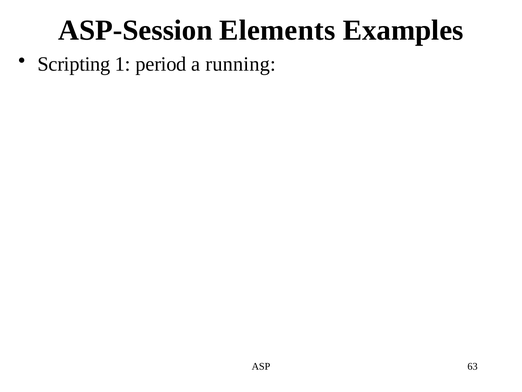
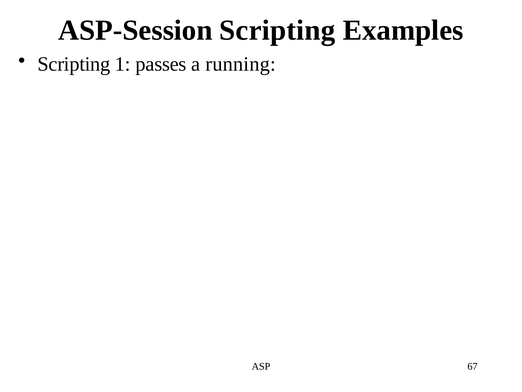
ASP-Session Elements: Elements -> Scripting (277, 30)
period: period -> passes (161, 64)
63: 63 -> 67 (473, 366)
